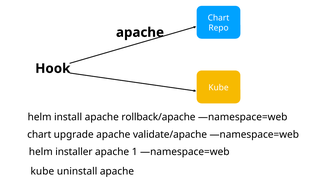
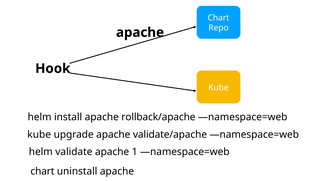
chart: chart -> kube (39, 134)
installer: installer -> validate (74, 151)
kube: kube -> chart (42, 171)
